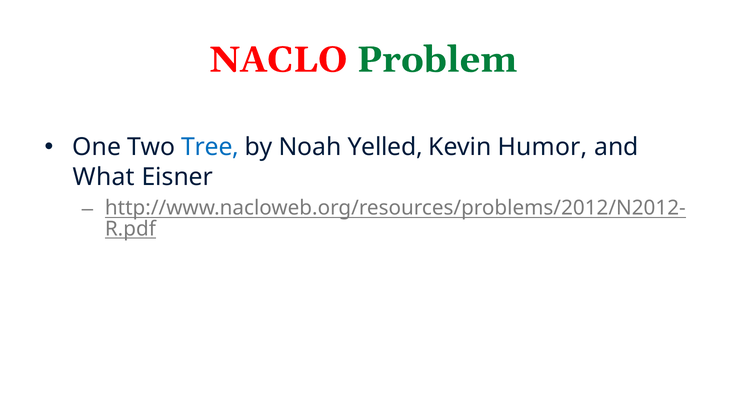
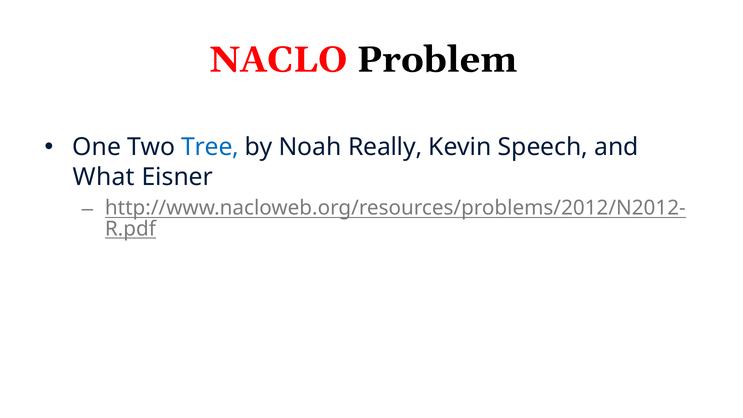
Problem colour: green -> black (437, 60)
Yelled: Yelled -> Really (385, 147)
Humor: Humor -> Speech (543, 147)
